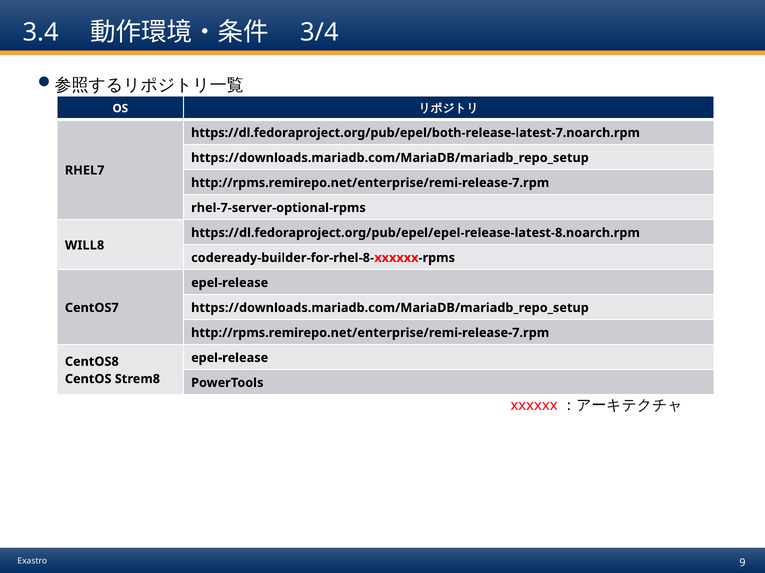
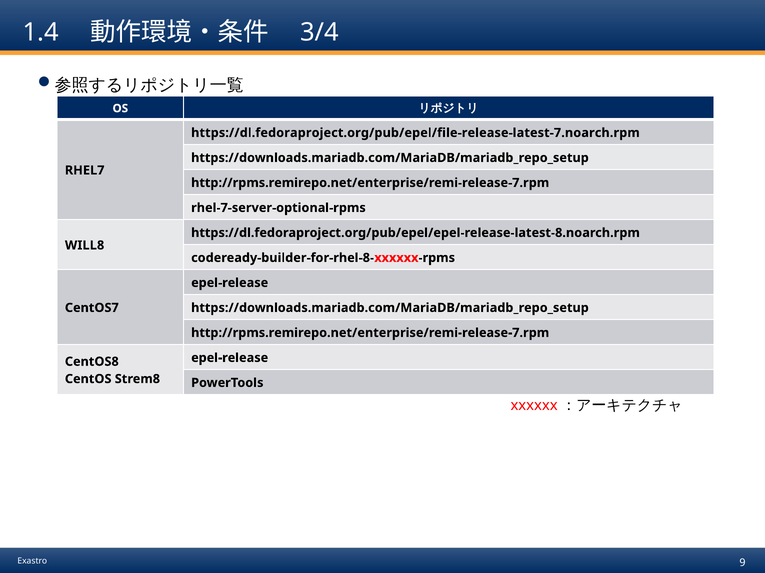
3.4: 3.4 -> 1.4 (41, 32)
https://dl.fedoraproject.org/pub/epel/both-release-latest-7.noarch.rpm: https://dl.fedoraproject.org/pub/epel/both-release-latest-7.noarch.rpm -> https://dl.fedoraproject.org/pub/epel/file-release-latest-7.noarch.rpm (415, 133)
